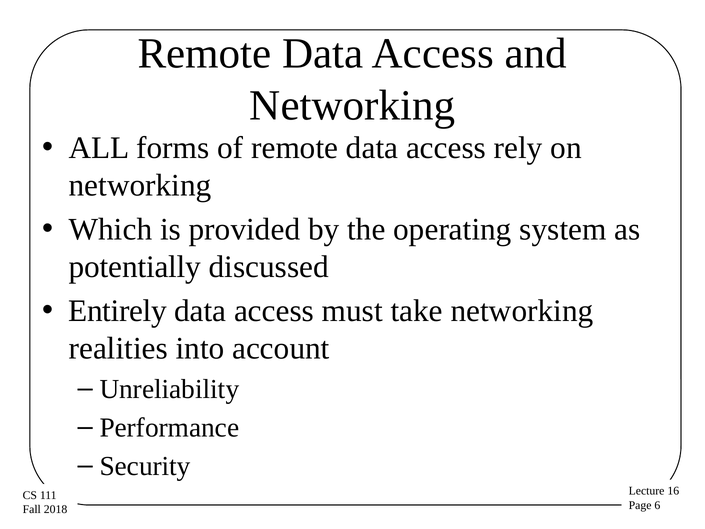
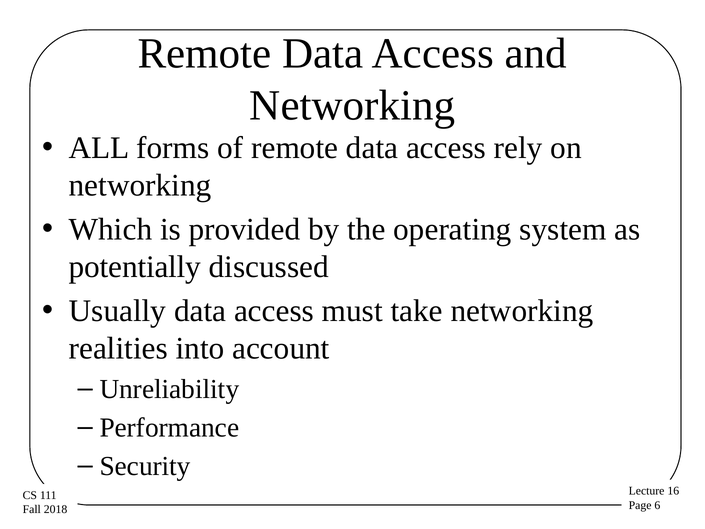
Entirely: Entirely -> Usually (117, 311)
